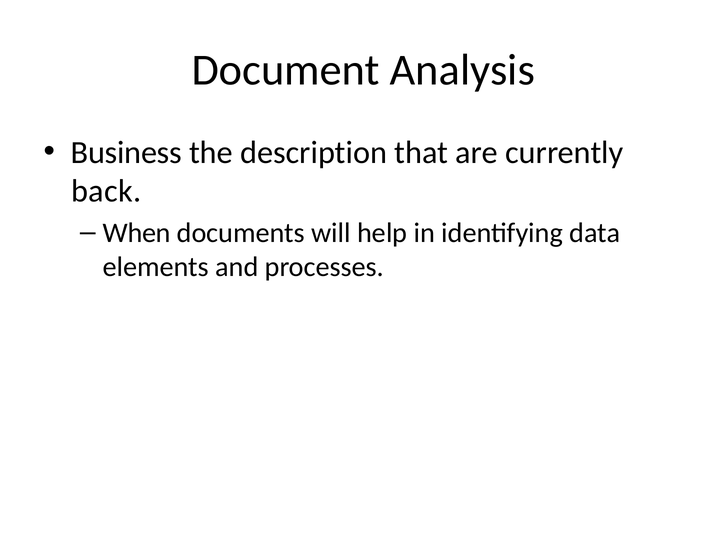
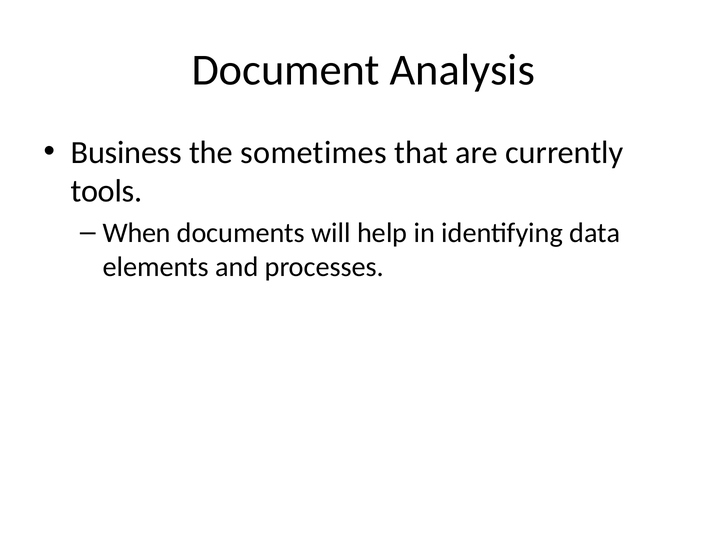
description: description -> sometimes (314, 153)
back: back -> tools (106, 191)
